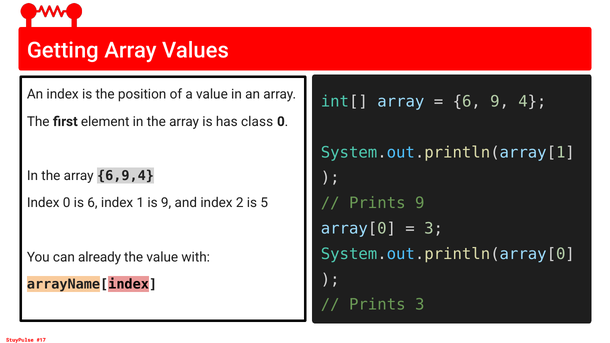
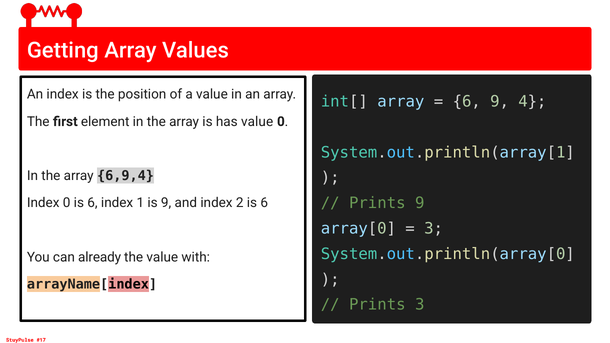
has class: class -> value (257, 122)
2 is 5: 5 -> 6 (264, 203)
